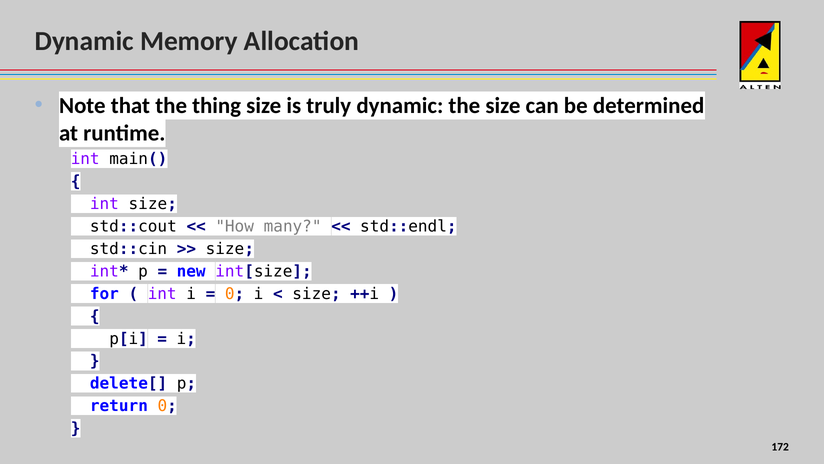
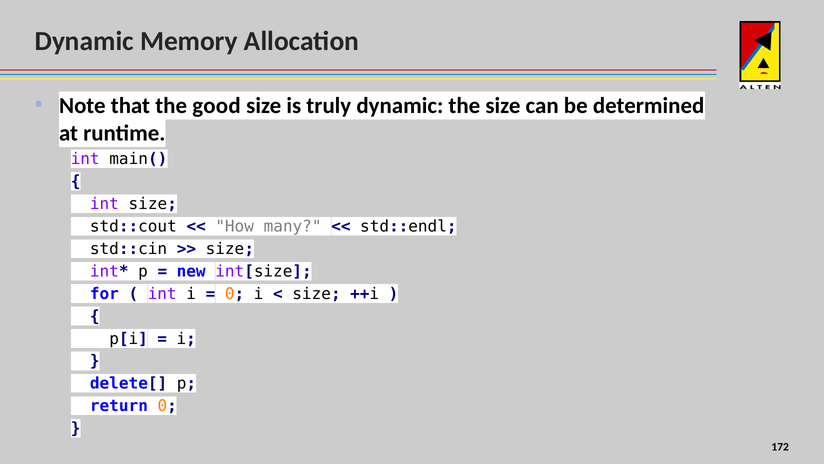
thing: thing -> good (216, 106)
